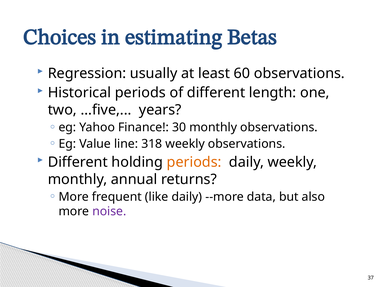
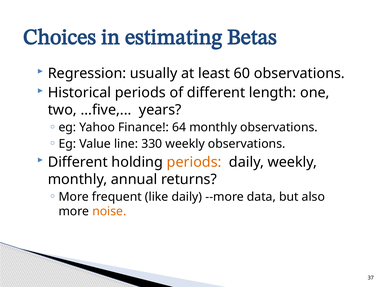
30: 30 -> 64 (179, 128)
318: 318 -> 330 (152, 144)
noise colour: purple -> orange (109, 212)
